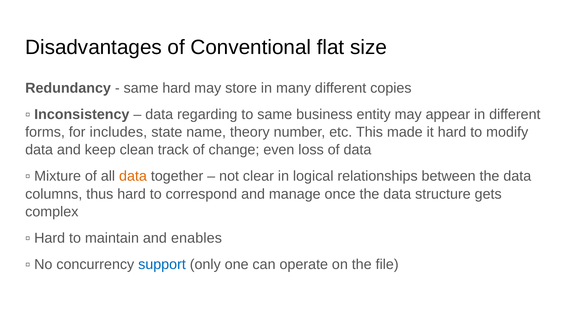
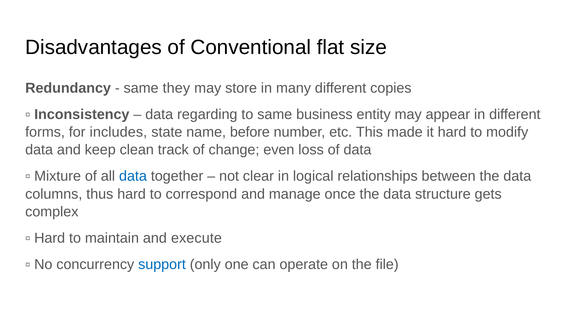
same hard: hard -> they (176, 88)
theory: theory -> before (250, 132)
data colour: orange -> blue (133, 176)
enables: enables -> execute (196, 238)
